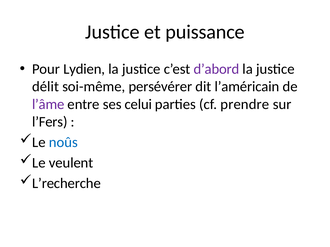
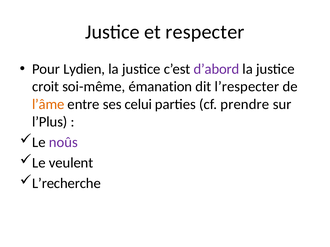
puissance: puissance -> respecter (205, 32)
délit: délit -> croit (46, 87)
persévérer: persévérer -> émanation (160, 87)
l’américain: l’américain -> l’respecter (247, 87)
l’âme colour: purple -> orange (48, 104)
l’Fers: l’Fers -> l’Plus (50, 122)
noûs colour: blue -> purple (63, 143)
